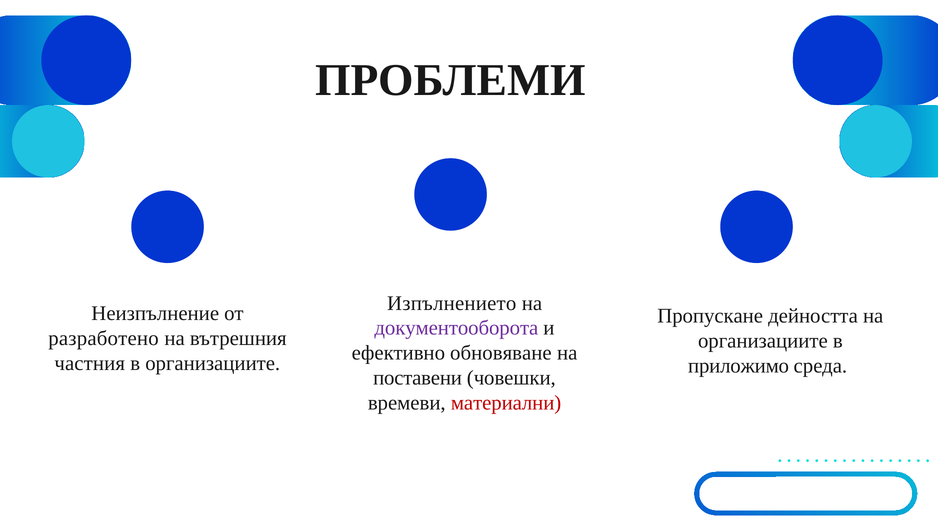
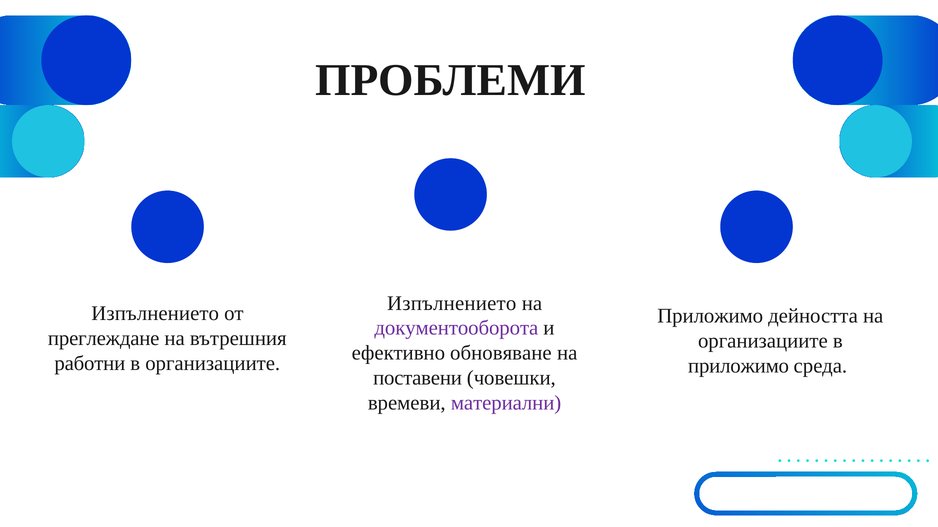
Неизпълнение: Неизпълнение -> Изпълнението (155, 314)
Пропускане: Пропускане -> Приложимо (710, 316)
разработено: разработено -> преглеждане (104, 339)
частния: частния -> работни (90, 364)
материални colour: red -> purple (506, 404)
